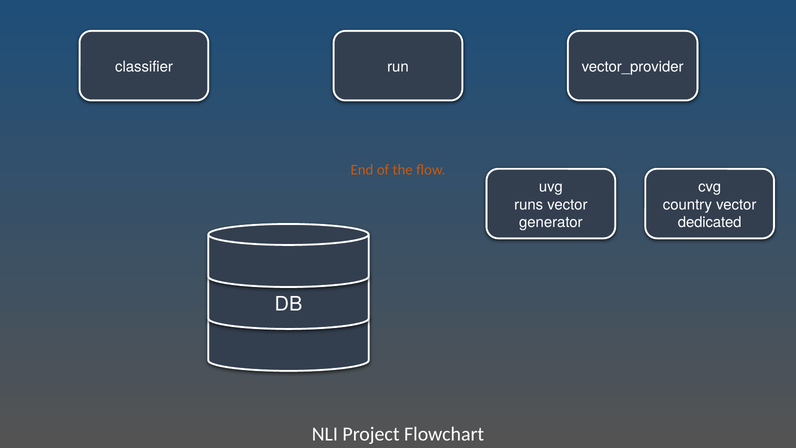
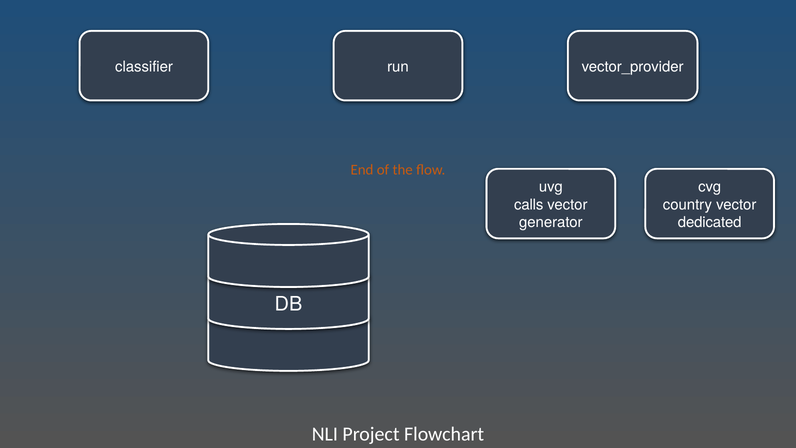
runs: runs -> calls (529, 204)
